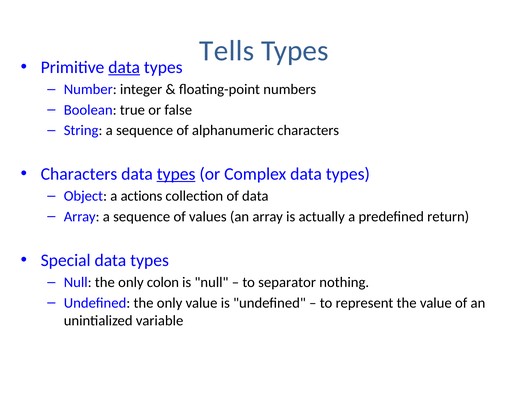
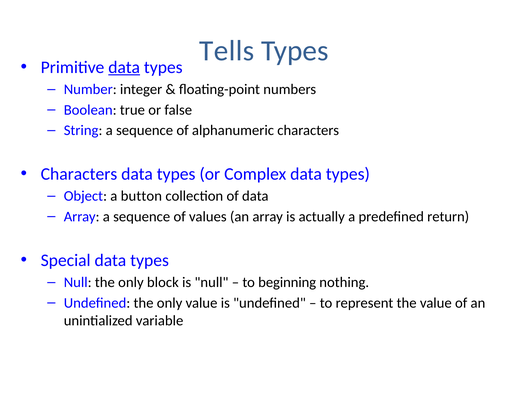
types underline: present -> none (176, 174)
actions: actions -> button (141, 196)
colon: colon -> block (163, 282)
separator: separator -> beginning (287, 282)
